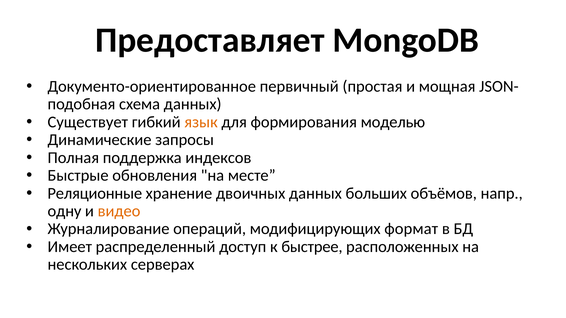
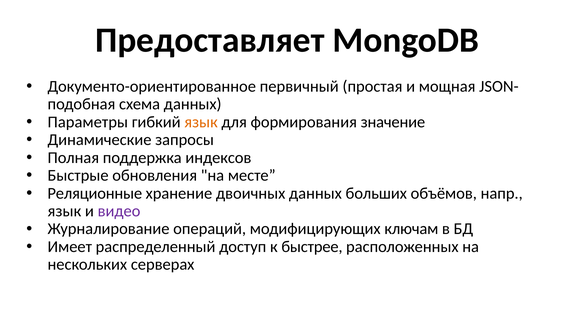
Существует: Существует -> Параметры (88, 122)
моделью: моделью -> значение (393, 122)
одну: одну -> язык (64, 211)
видео colour: orange -> purple (119, 211)
формат: формат -> ключам (411, 229)
